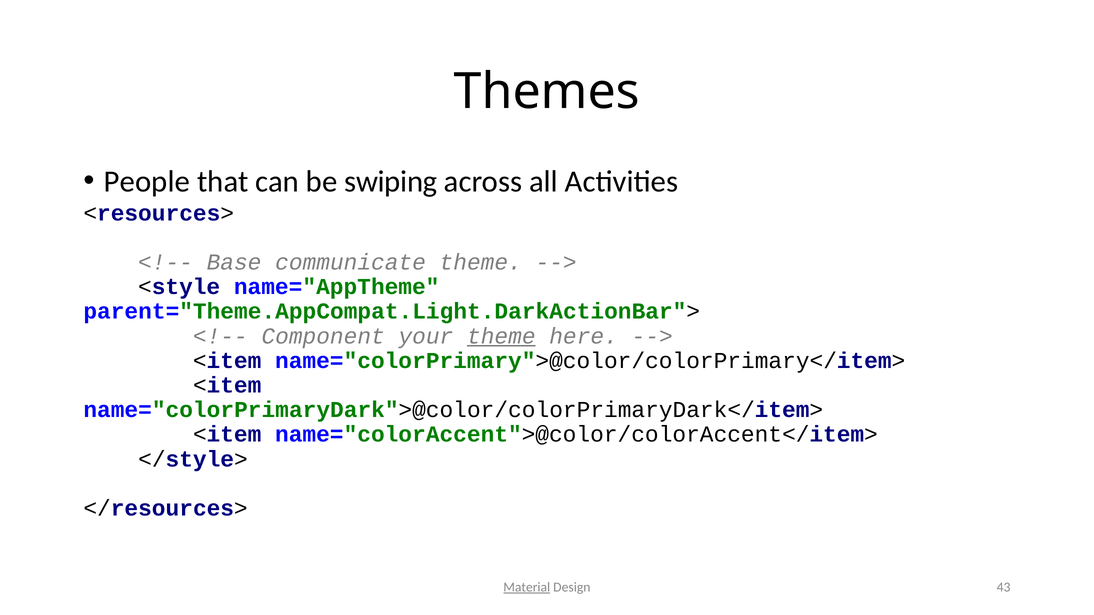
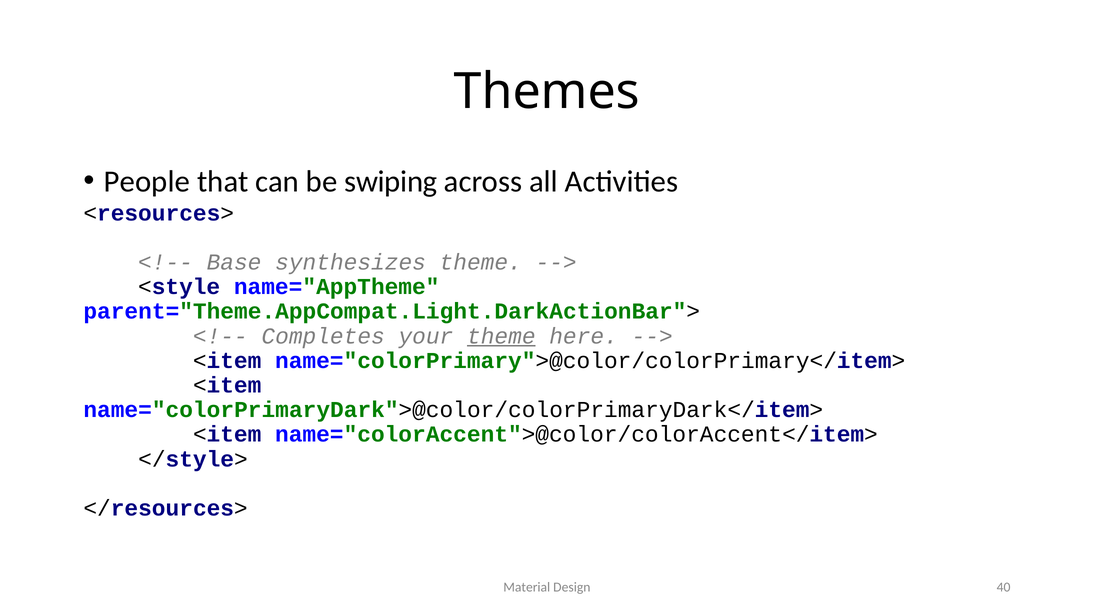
communicate: communicate -> synthesizes (351, 262)
Component: Component -> Completes (323, 336)
Material underline: present -> none (527, 588)
43: 43 -> 40 (1004, 588)
